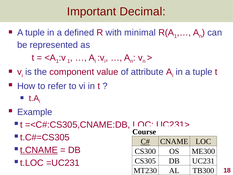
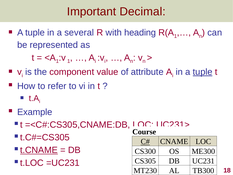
defined: defined -> several (79, 33)
minimal: minimal -> heading (140, 33)
tuple underline: none -> present (203, 72)
